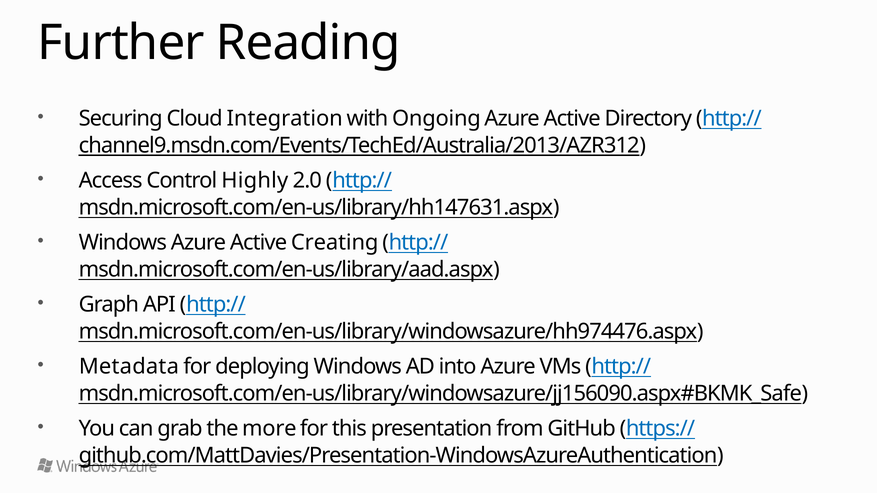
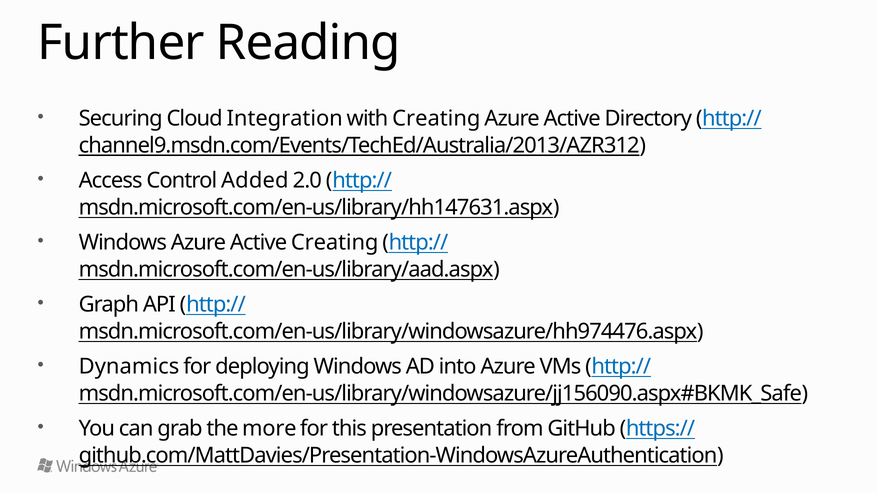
with Ongoing: Ongoing -> Creating (436, 118)
Highly: Highly -> Added (255, 181)
Metadata: Metadata -> Dynamics (129, 367)
